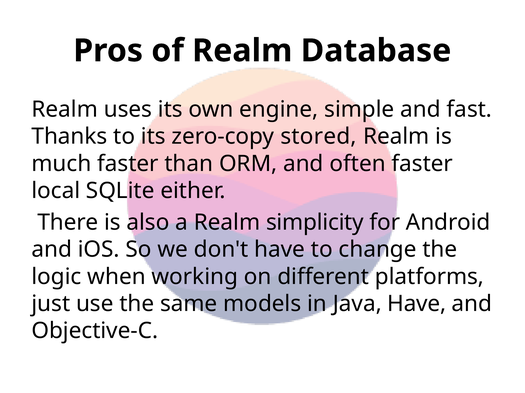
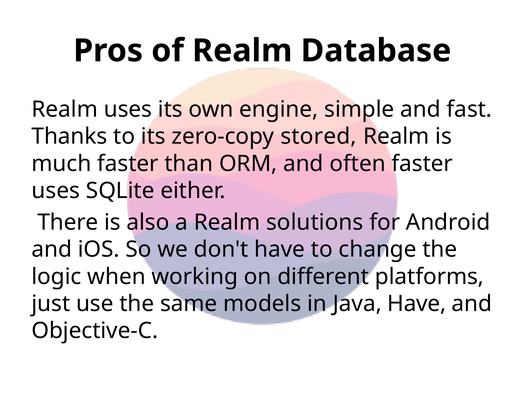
local: local -> uses (56, 191)
simplicity: simplicity -> solutions (315, 223)
